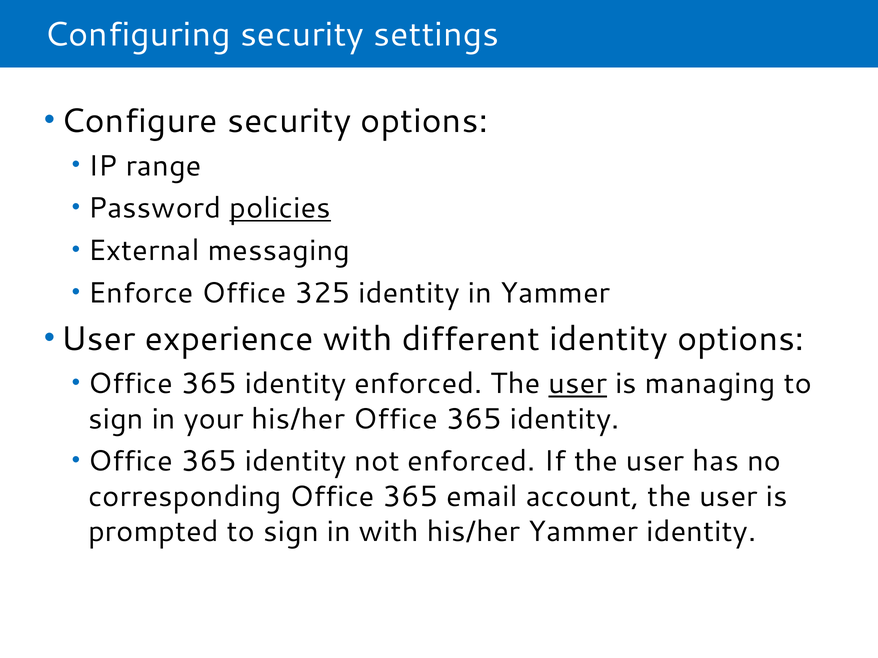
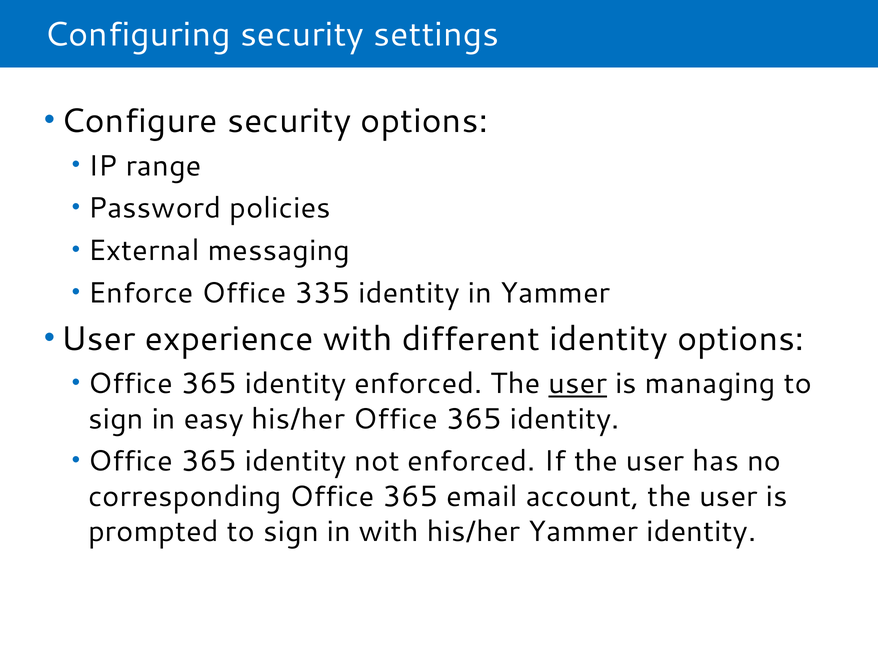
policies underline: present -> none (280, 208)
325: 325 -> 335 (322, 293)
your: your -> easy (214, 419)
